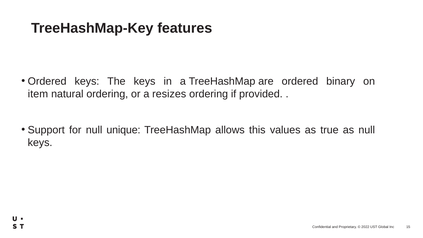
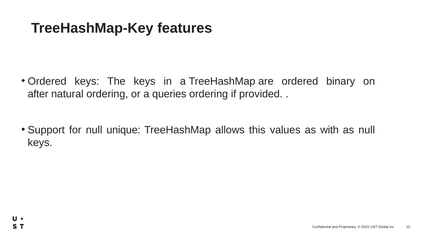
item: item -> after (38, 94)
resizes: resizes -> queries (169, 94)
true: true -> with (330, 130)
